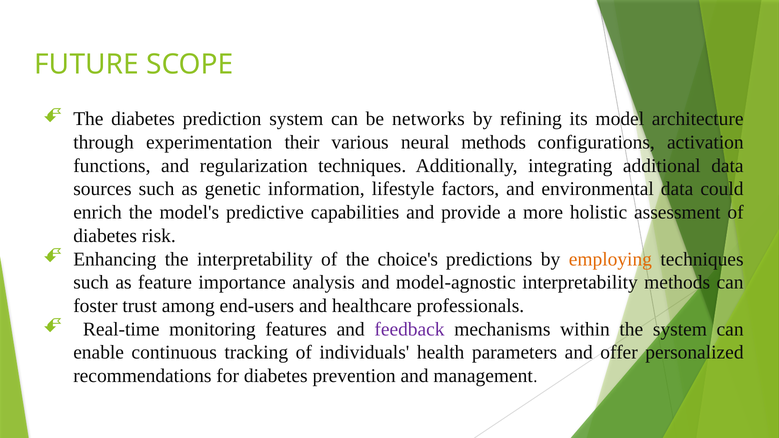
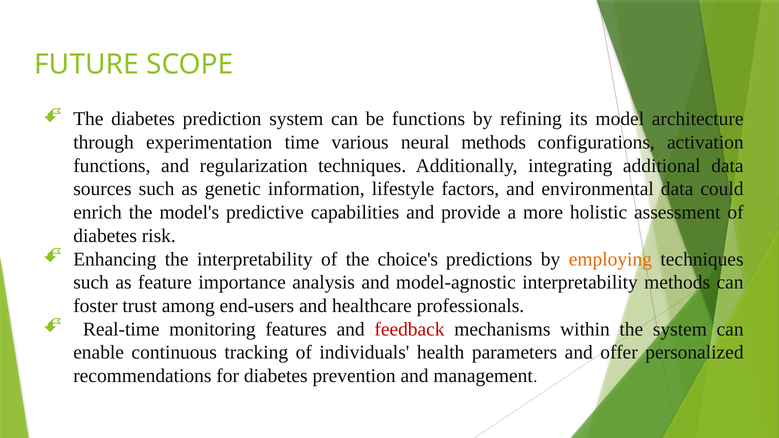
be networks: networks -> functions (428, 119)
their: their -> time (302, 142)
feedback colour: purple -> red (409, 329)
